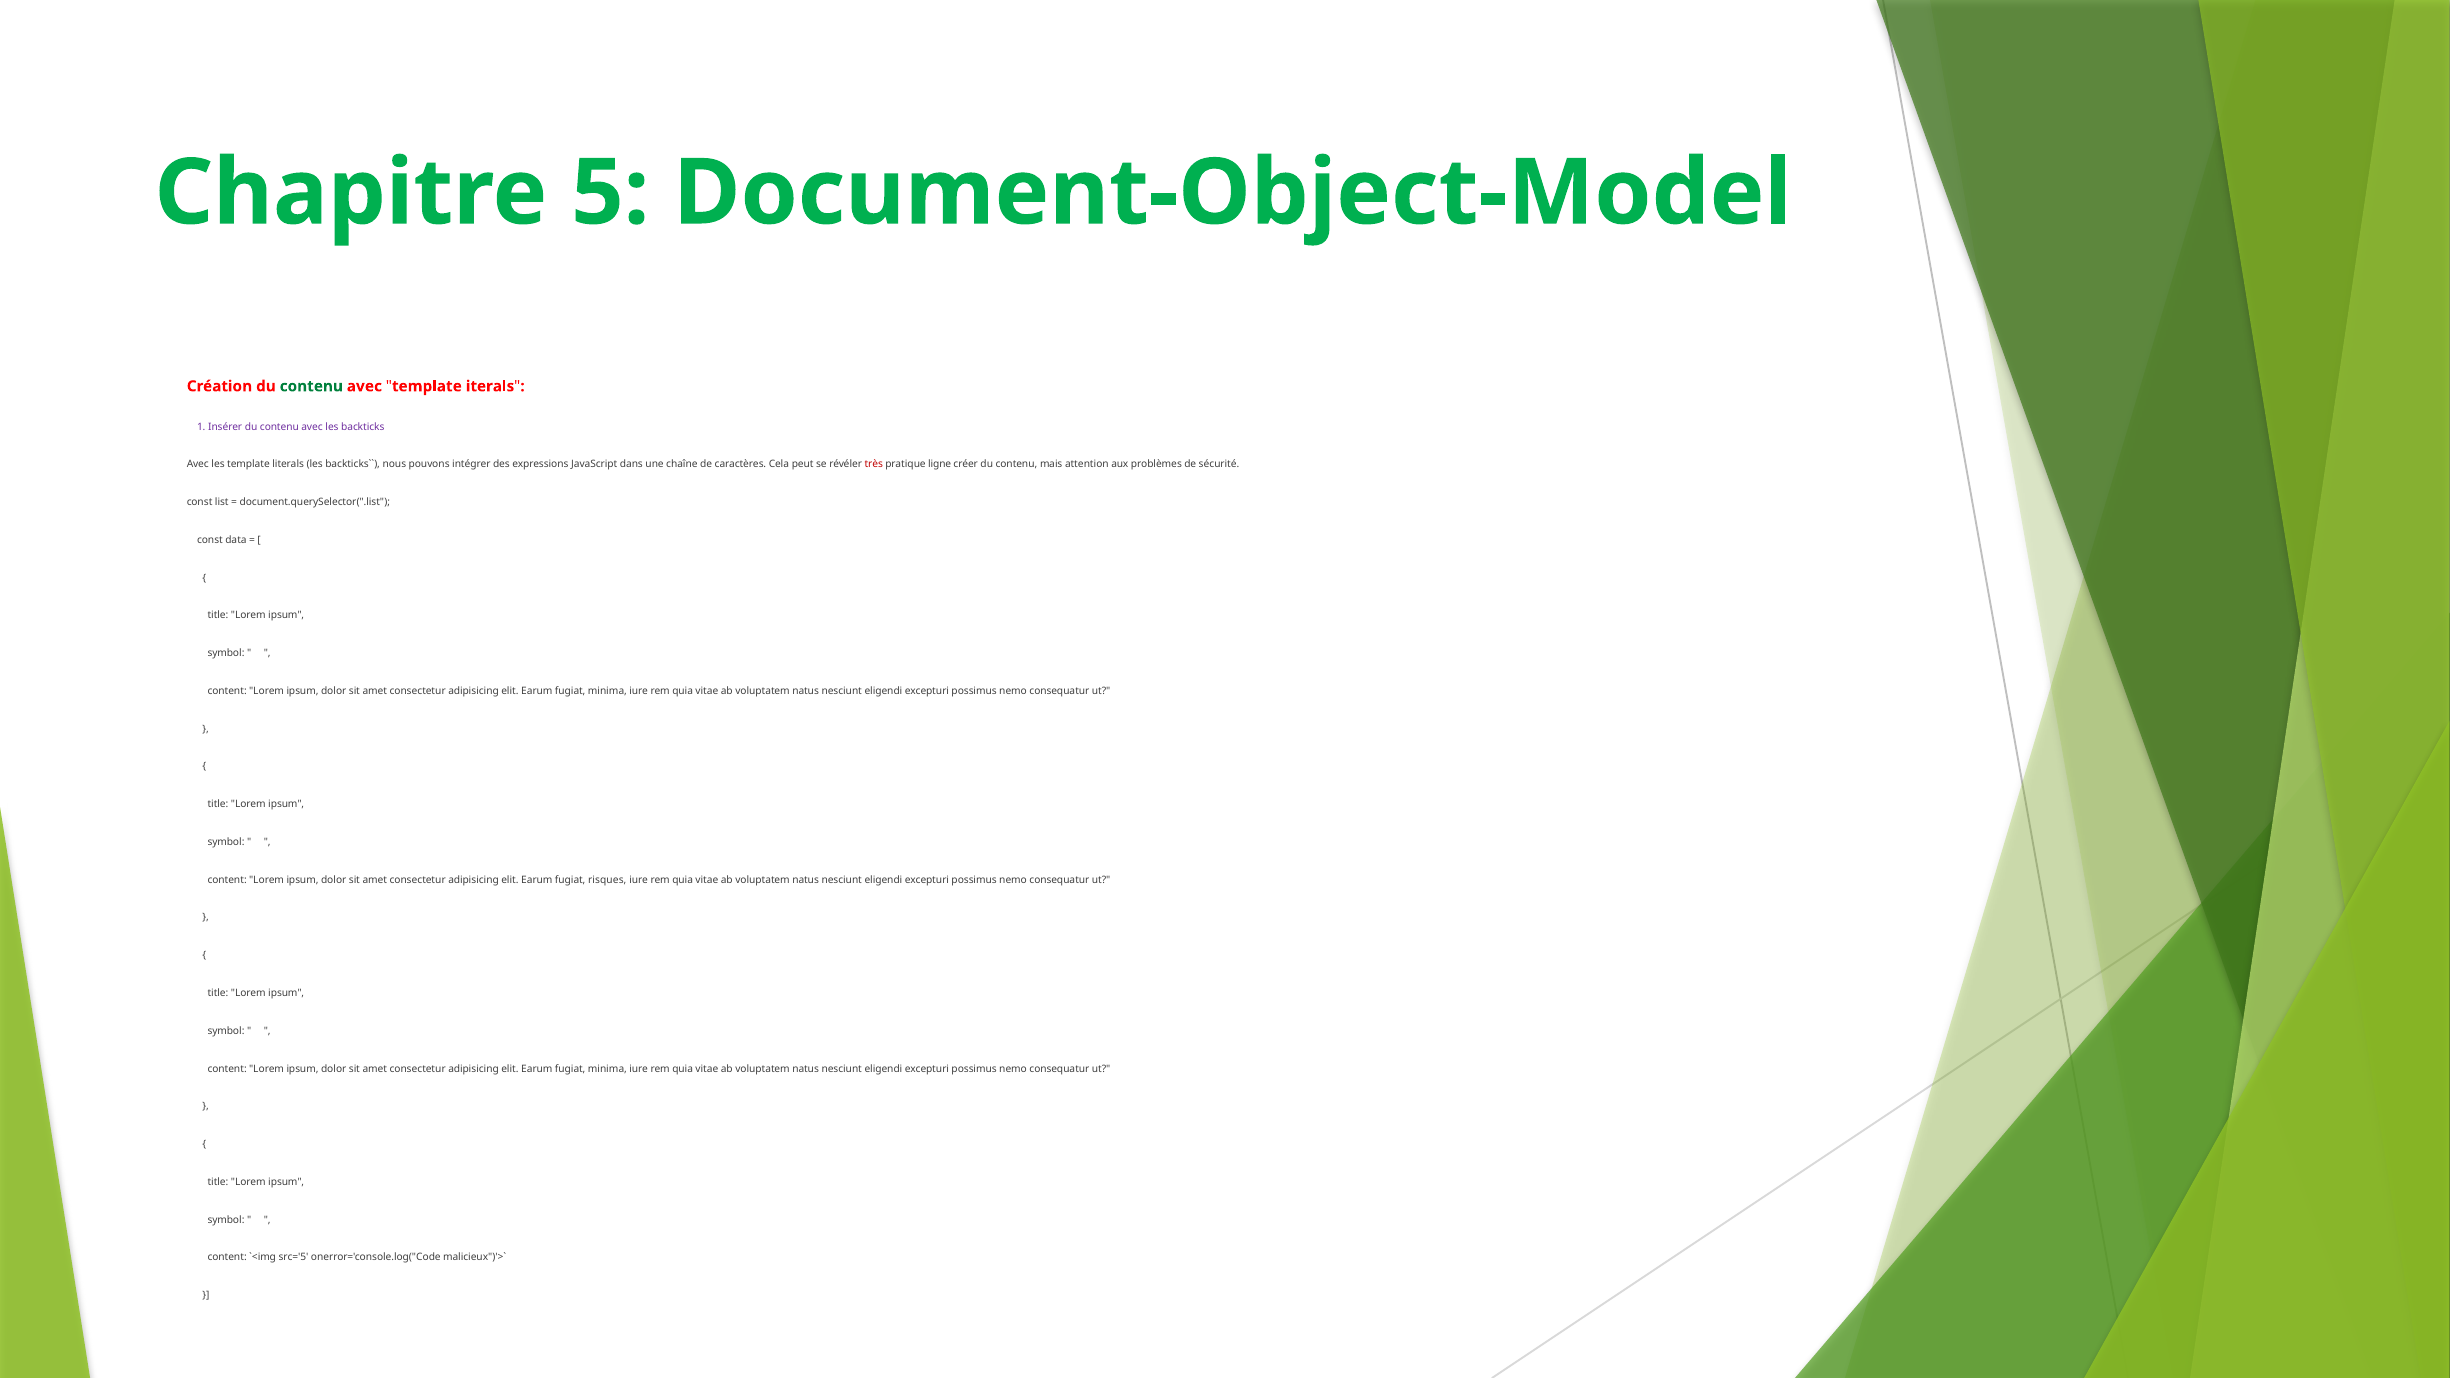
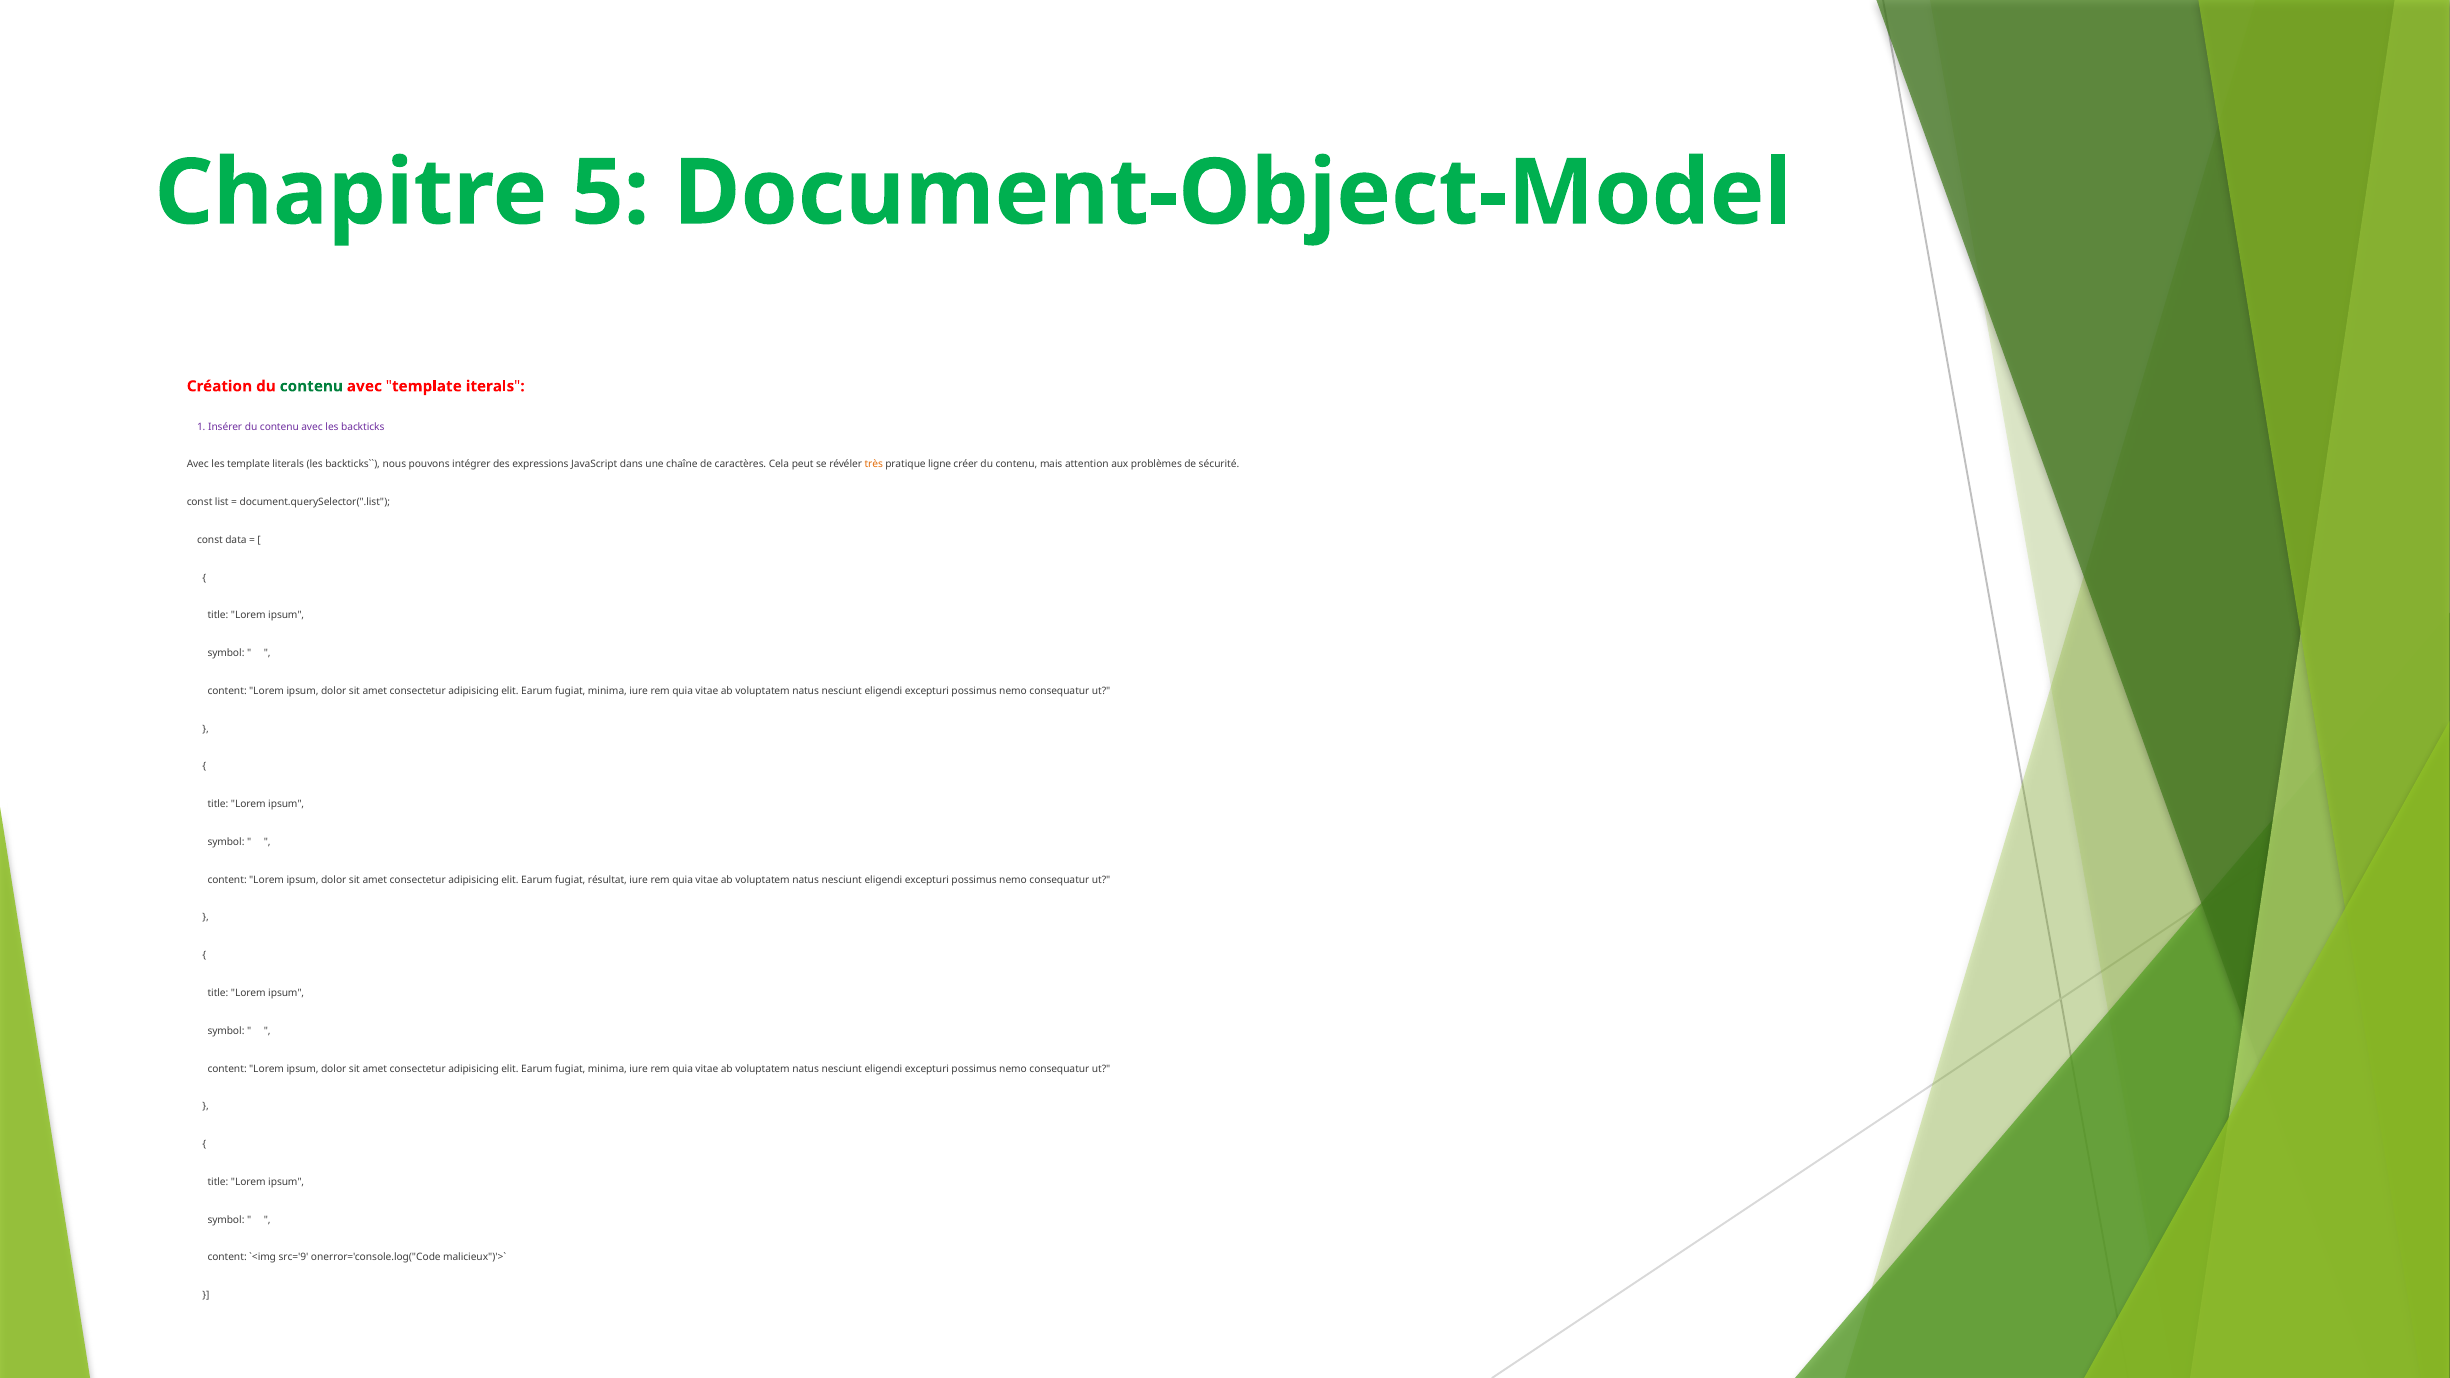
très colour: red -> orange (874, 465)
risques: risques -> résultat (607, 880)
src='5: src='5 -> src='9 (293, 1258)
